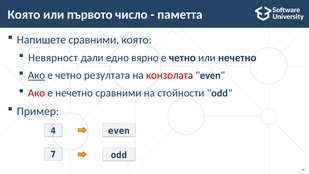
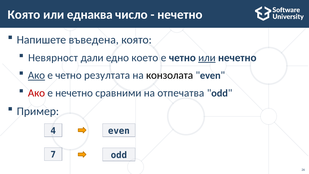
първото: първото -> еднаква (90, 15)
паметта: паметта -> нечетно (180, 15)
Напишете сравними: сравними -> въведена (94, 40)
вярно: вярно -> което (145, 58)
или underline: none -> present (207, 58)
конзолата colour: red -> black (170, 75)
стойности: стойности -> отпечатва (181, 93)
